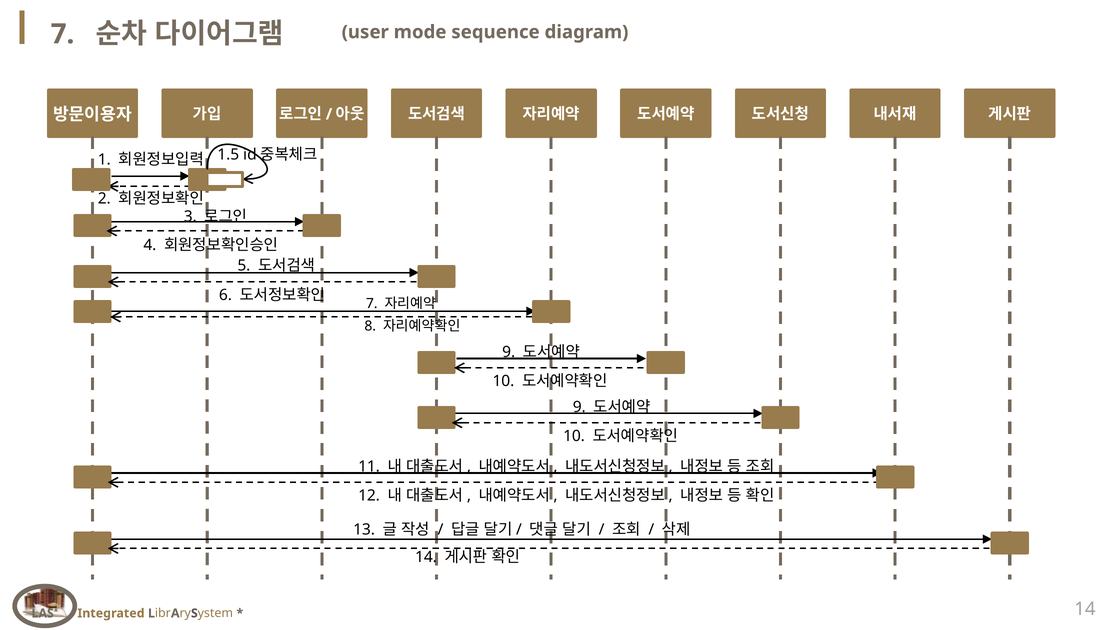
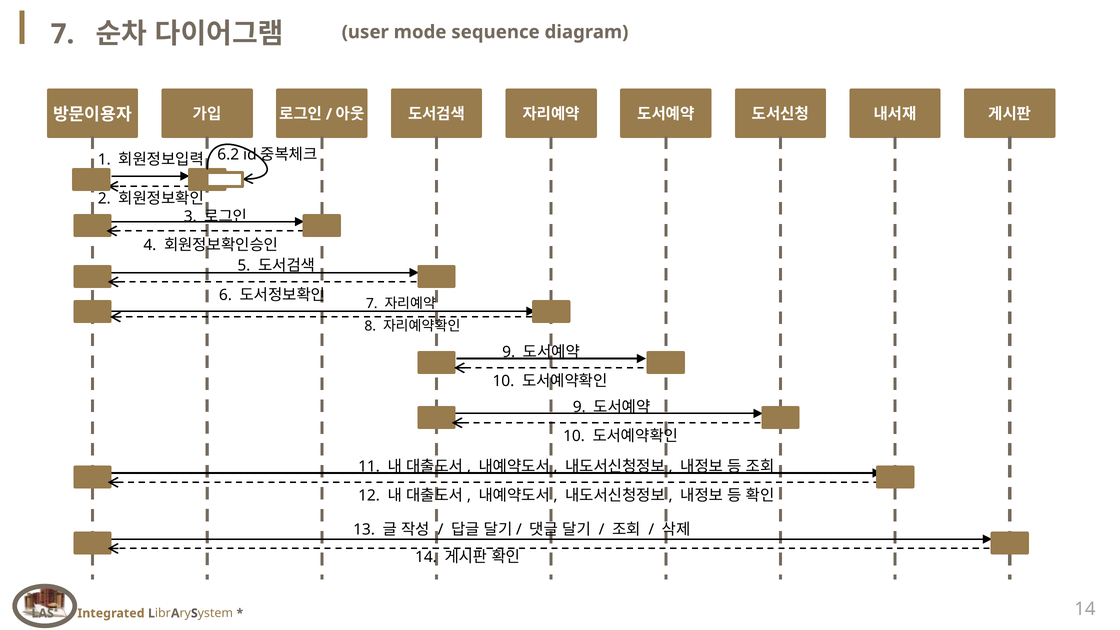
1.5: 1.5 -> 6.2 (228, 154)
